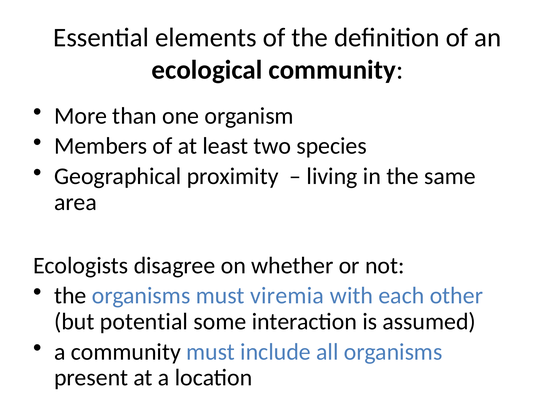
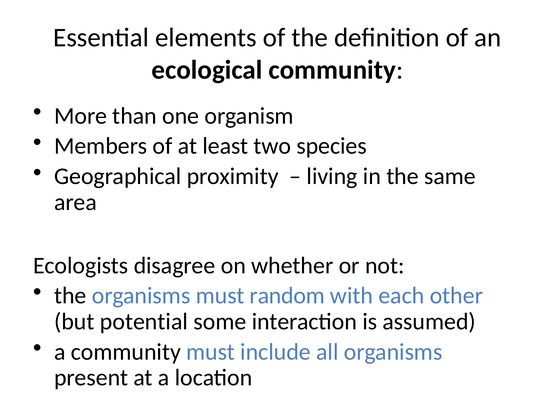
viremia: viremia -> random (287, 296)
